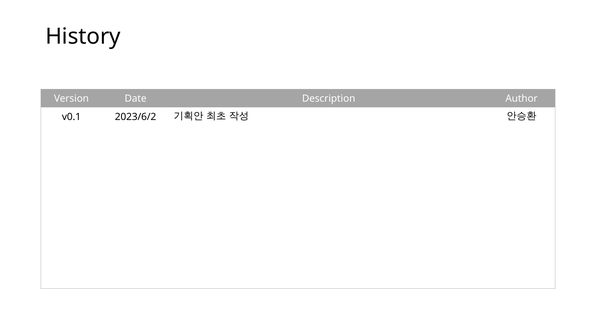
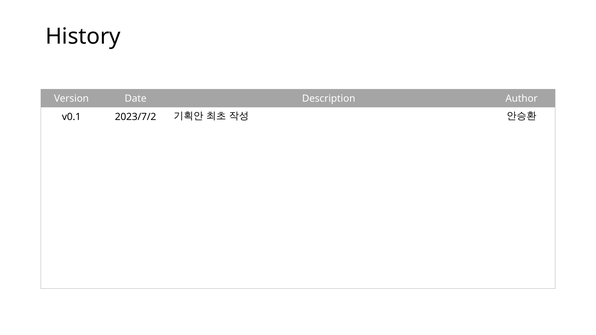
2023/6/2: 2023/6/2 -> 2023/7/2 (136, 117)
